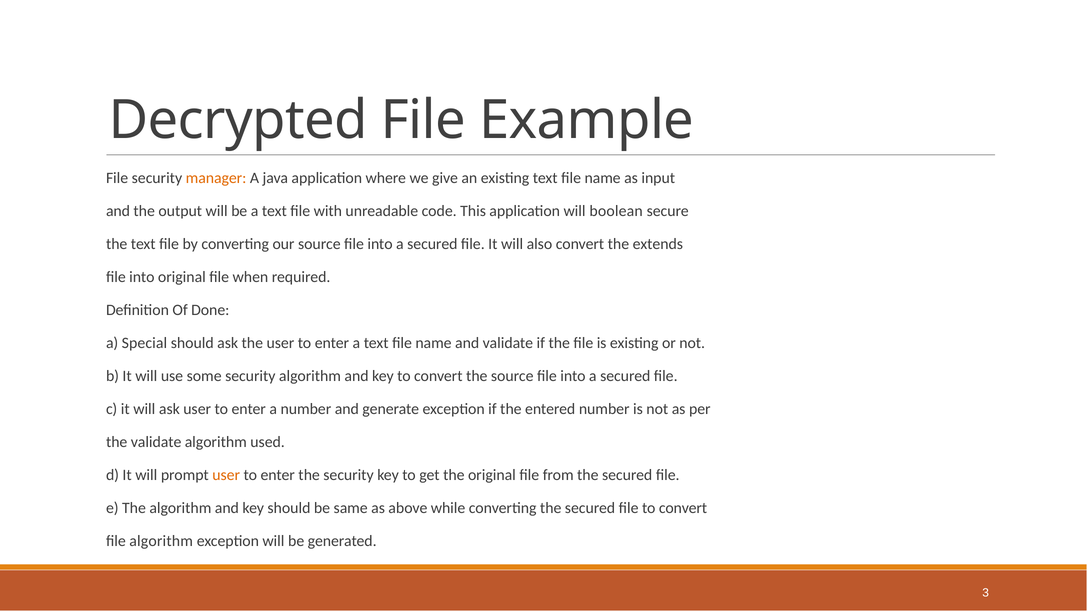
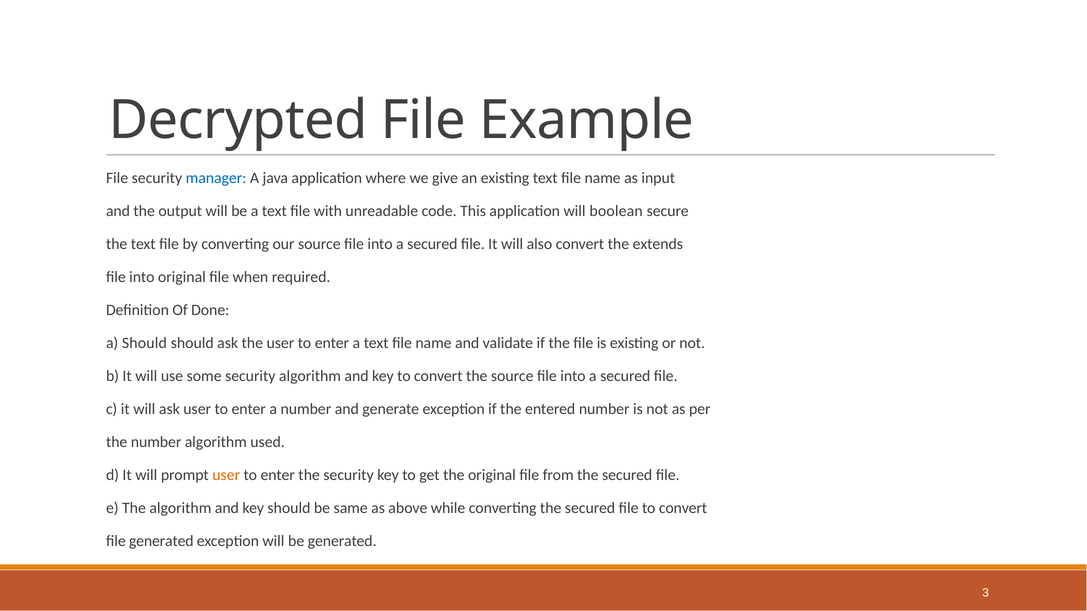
manager colour: orange -> blue (216, 178)
a Special: Special -> Should (144, 343)
the validate: validate -> number (156, 442)
file algorithm: algorithm -> generated (161, 541)
